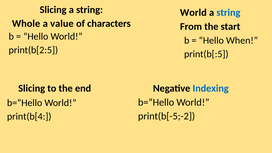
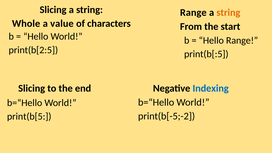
World: World -> Range (193, 13)
string colour: blue -> orange (228, 13)
Hello When: When -> Range (242, 40)
print(b[4: print(b[4 -> print(b[5 (29, 116)
